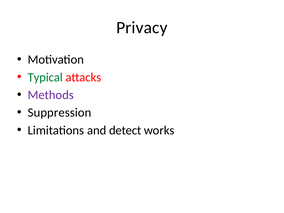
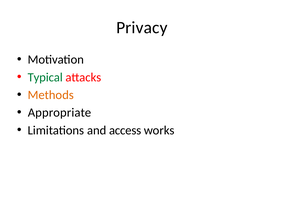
Methods colour: purple -> orange (51, 95)
Suppression: Suppression -> Appropriate (60, 113)
detect: detect -> access (125, 130)
